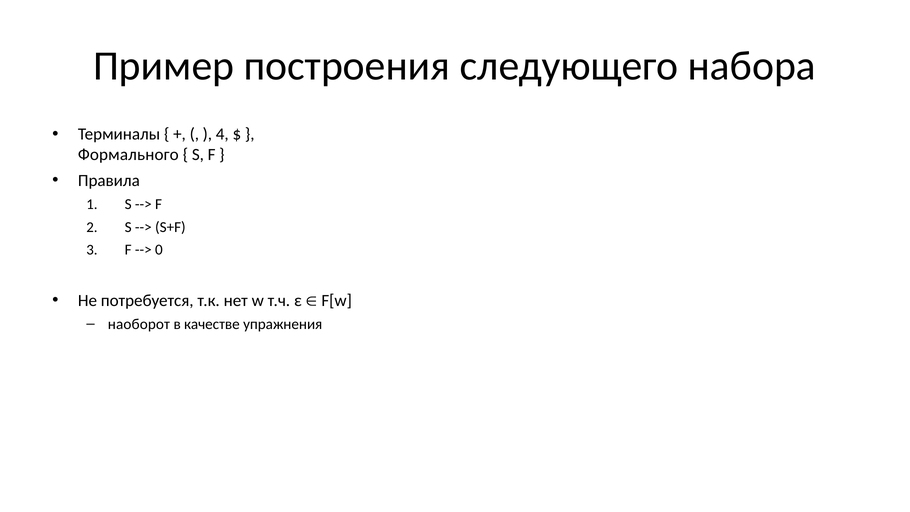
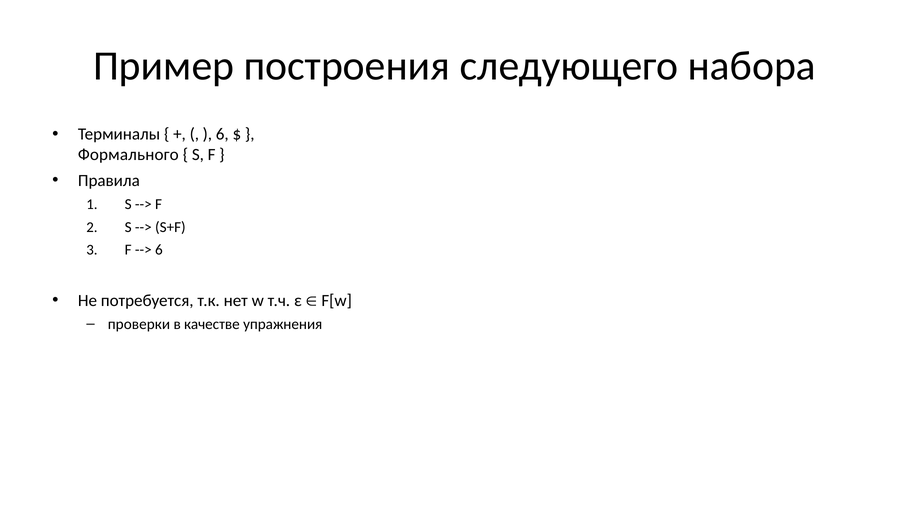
4: 4 -> 6 (222, 134)
0: 0 -> 6 (159, 250)
наоборот: наоборот -> проверки (139, 324)
